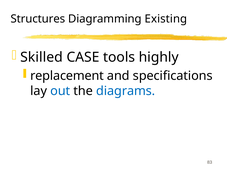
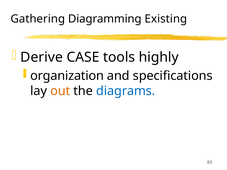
Structures: Structures -> Gathering (38, 19)
Skilled: Skilled -> Derive (42, 57)
replacement: replacement -> organization (67, 76)
out colour: blue -> orange (60, 91)
